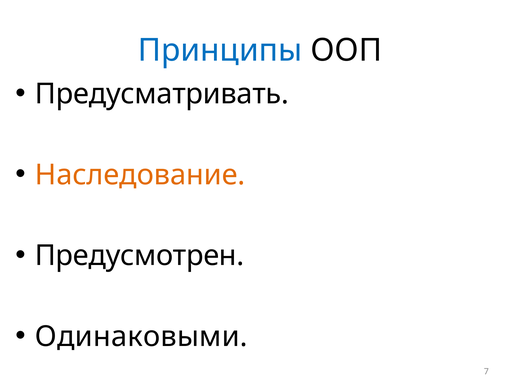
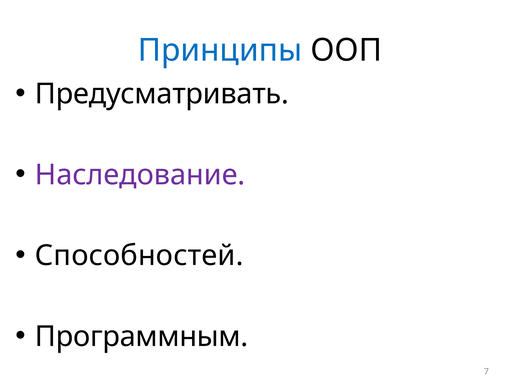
Наследование colour: orange -> purple (140, 175)
Предусмотрен: Предусмотрен -> Способностей (139, 256)
Одинаковыми: Одинаковыми -> Программным (142, 337)
